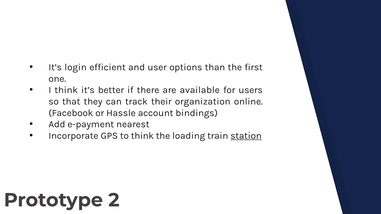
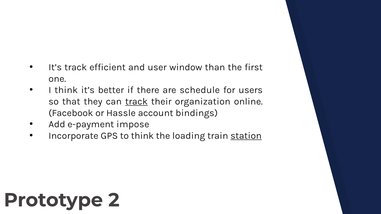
It’s login: login -> track (76, 67)
options: options -> window (186, 67)
available: available -> schedule (200, 90)
track underline: none -> present (136, 102)
nearest: nearest -> impose (133, 124)
